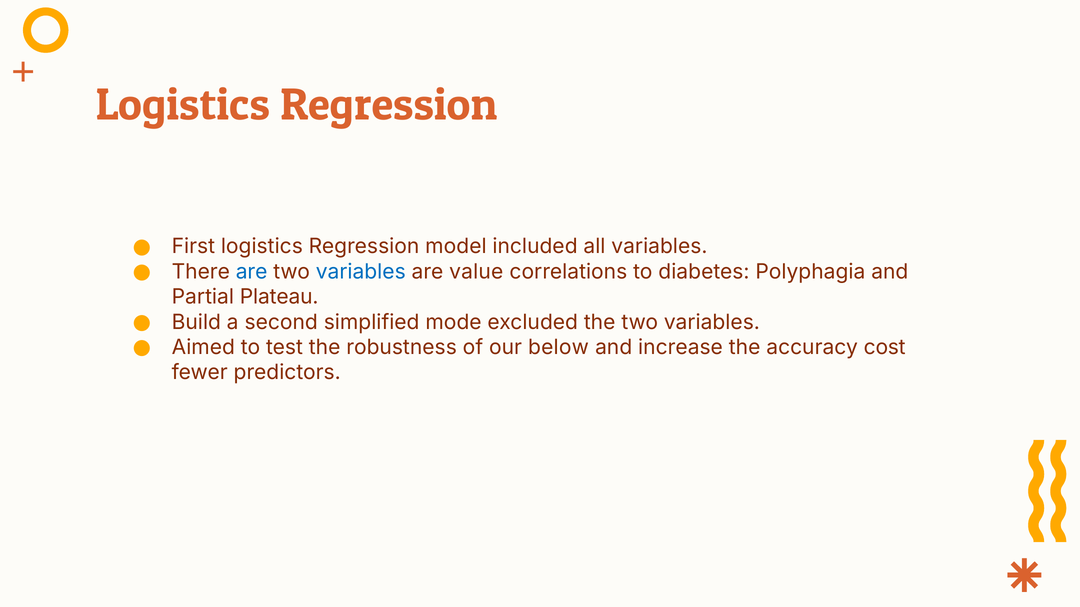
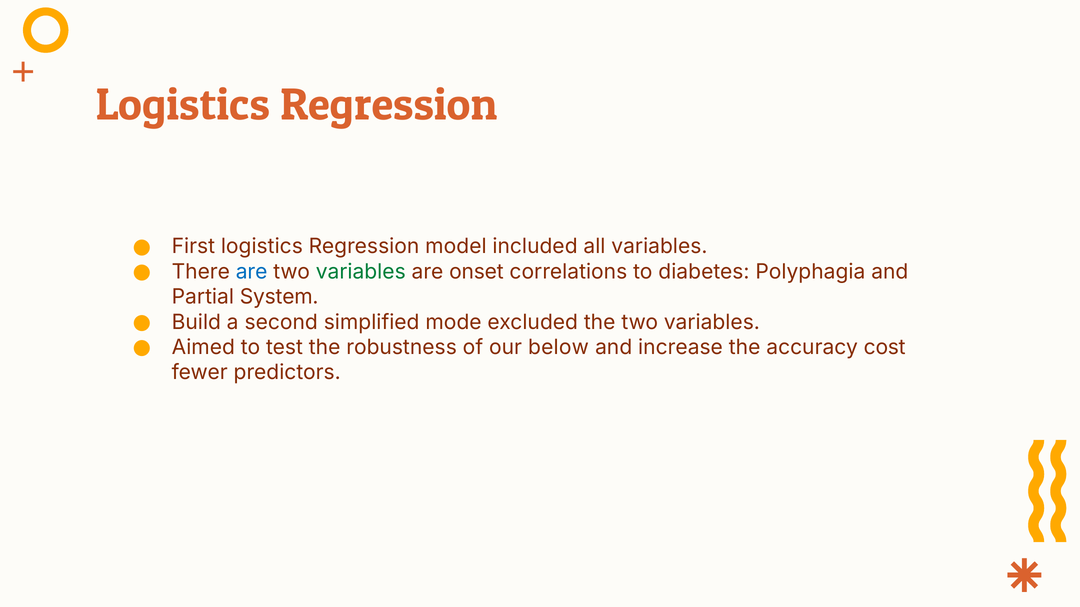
variables colour: blue -> green (361, 272)
value: value -> onset (476, 272)
Plateau: Plateau -> System (279, 297)
